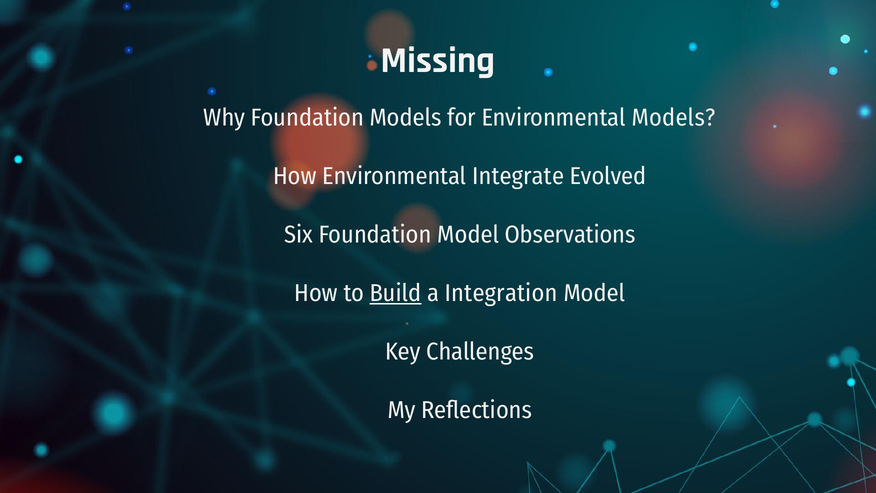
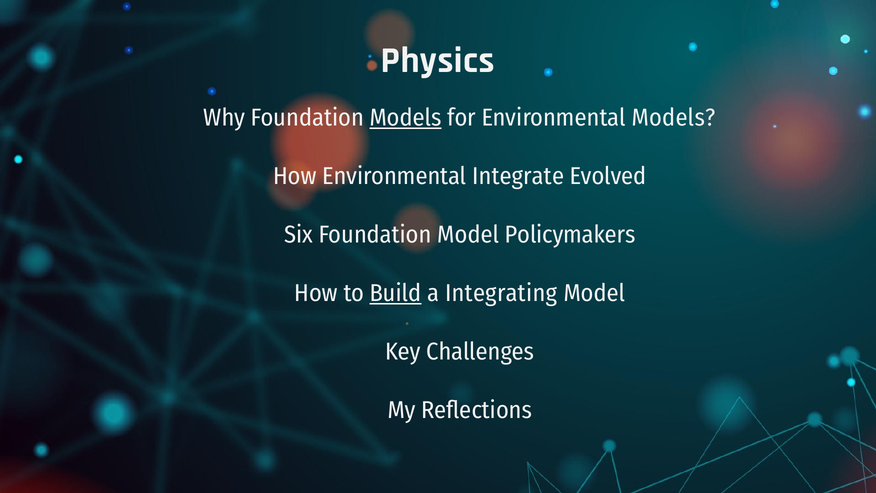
Missing: Missing -> Physics (438, 60)
Models underline: none -> present (406, 118)
Observations: Observations -> Policymakers (570, 235)
Integration: Integration -> Integrating (501, 293)
